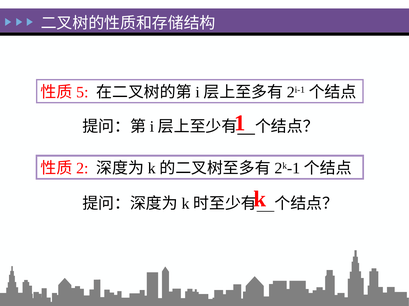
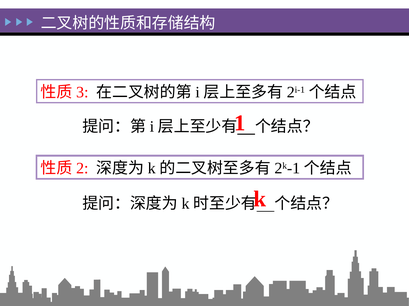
5: 5 -> 3 (82, 92)
